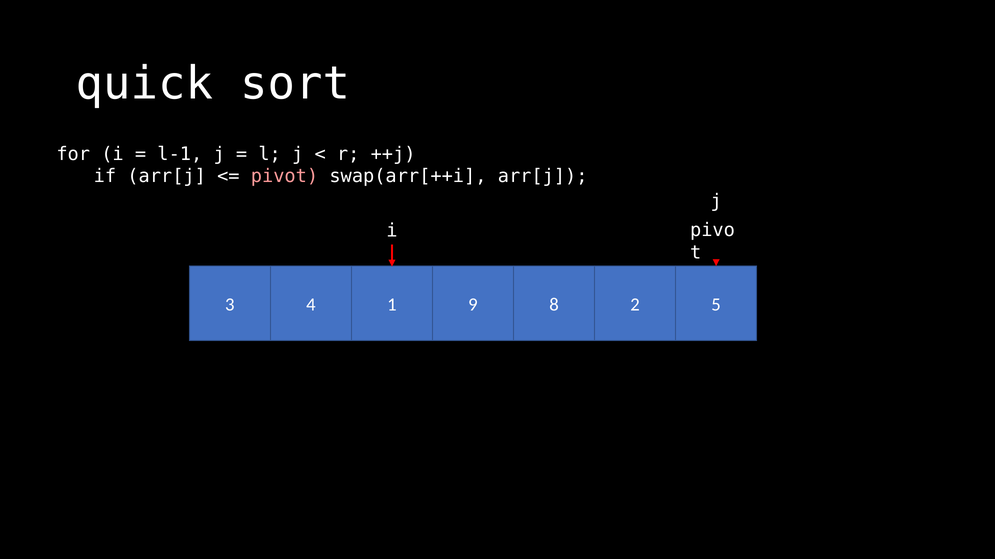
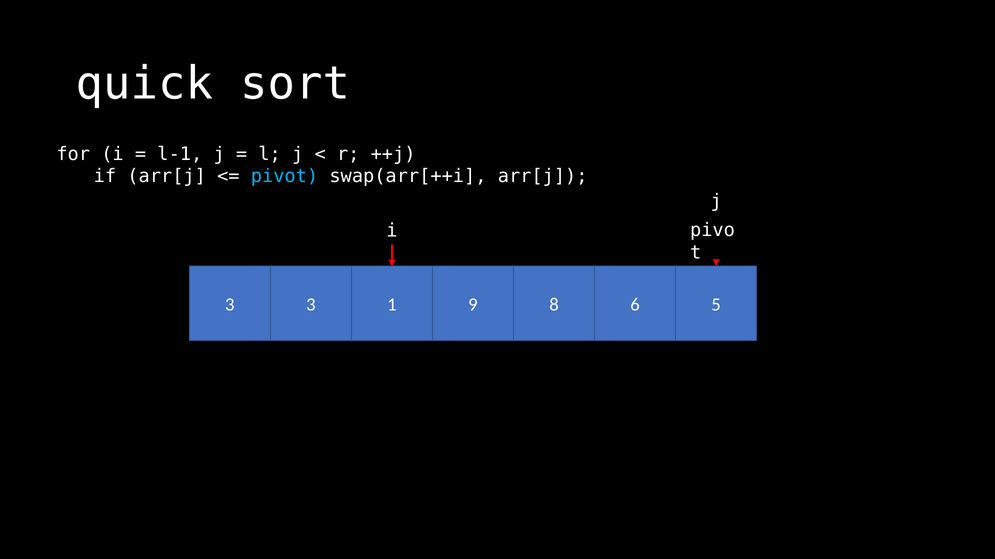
pivot colour: pink -> light blue (284, 176)
3 4: 4 -> 3 (311, 305)
2: 2 -> 6 (635, 305)
